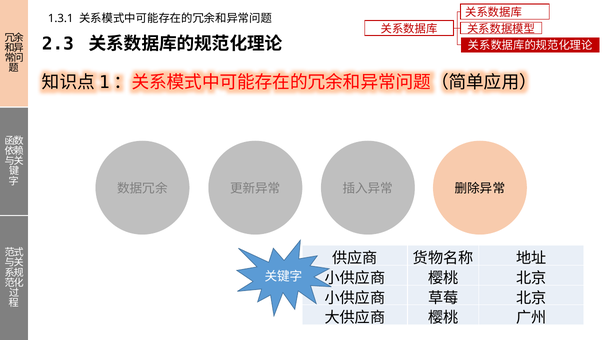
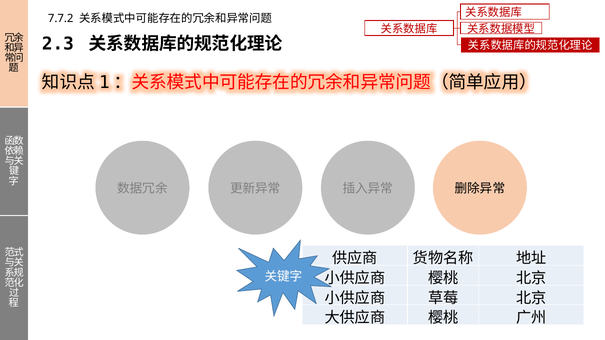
1.3.1: 1.3.1 -> 7.7.2 (61, 18)
